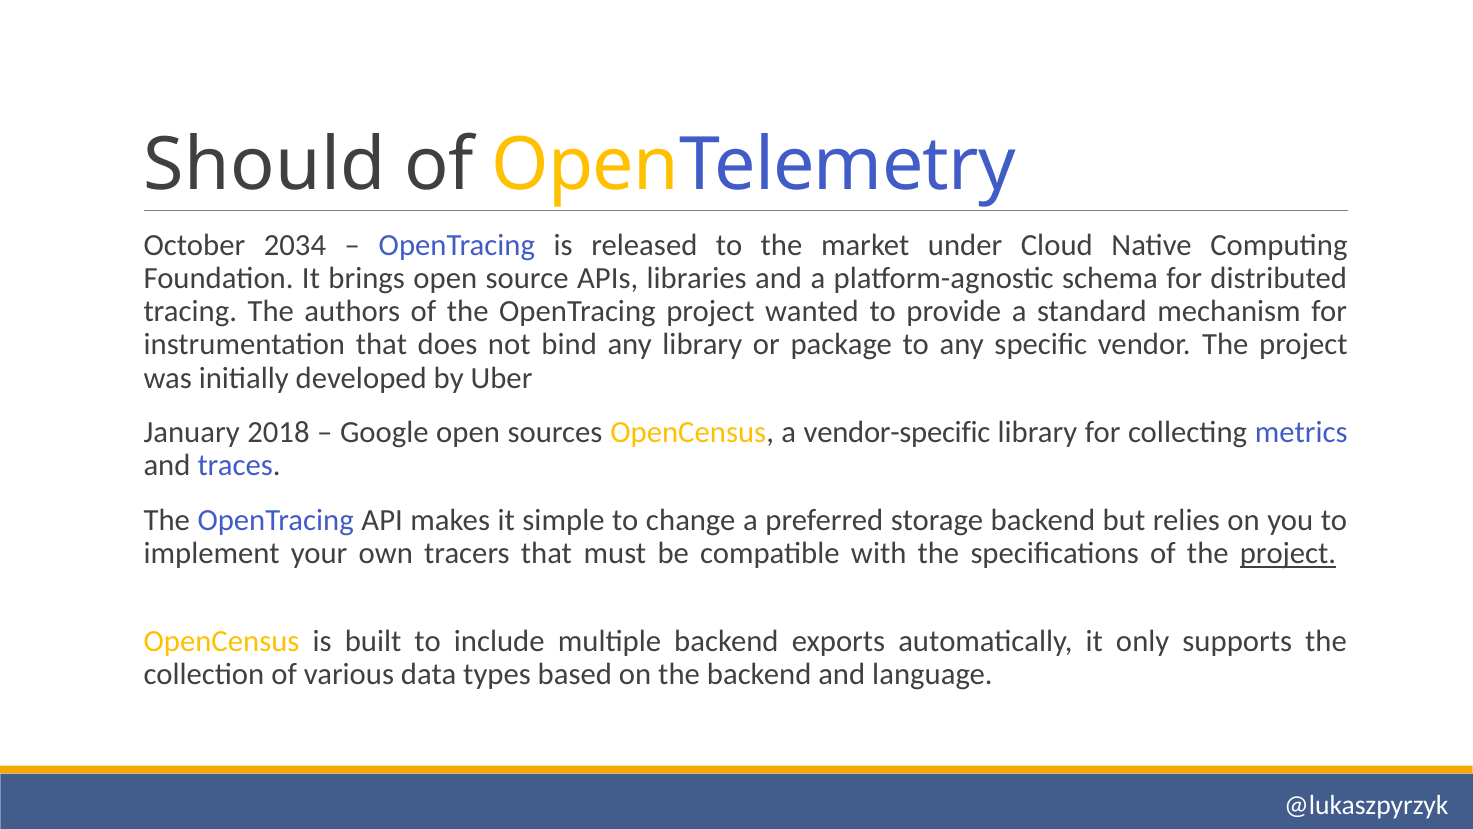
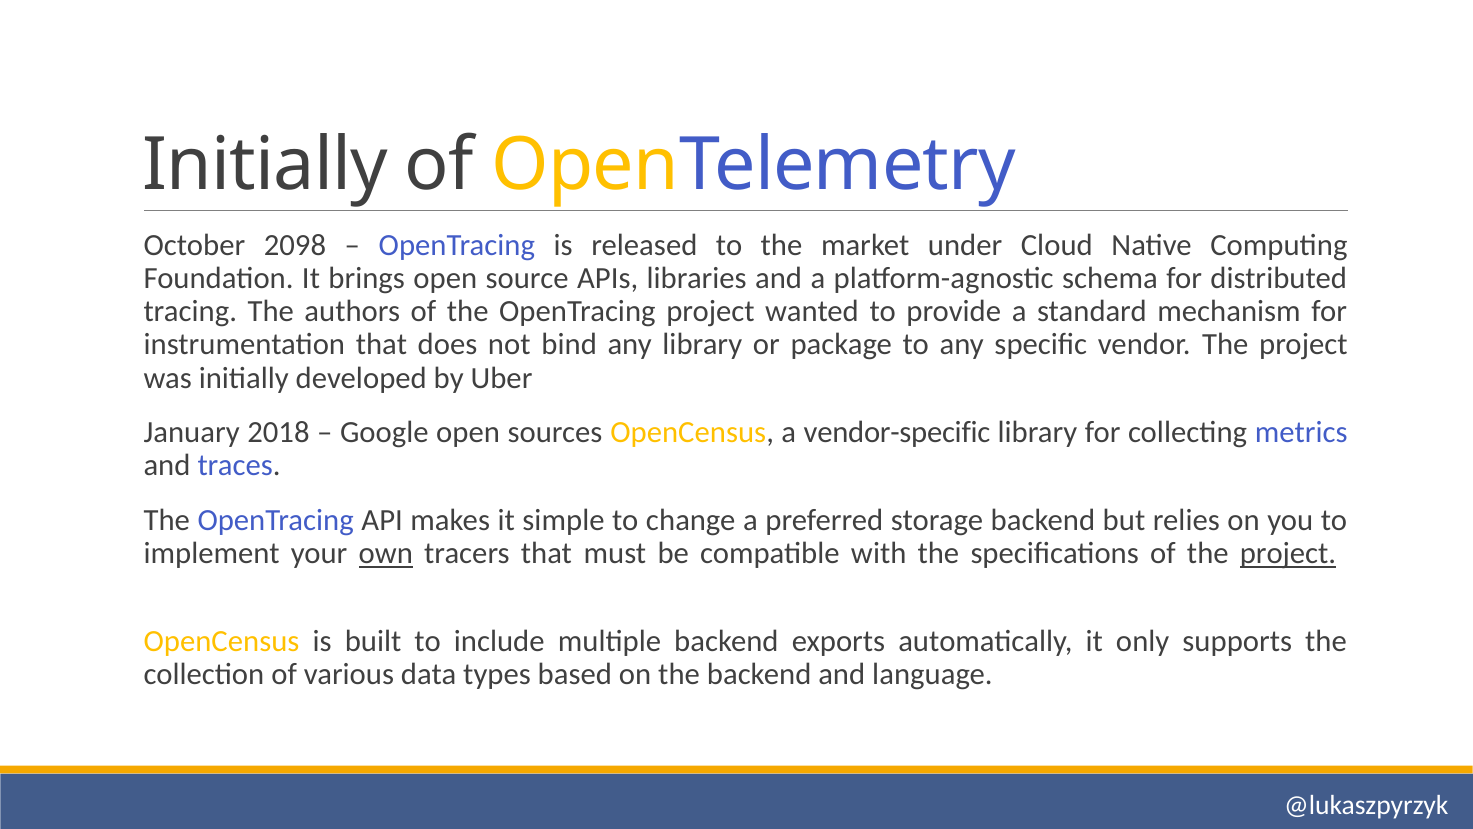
Should: Should -> Initially (266, 165)
2034: 2034 -> 2098 (295, 245)
own underline: none -> present (386, 553)
